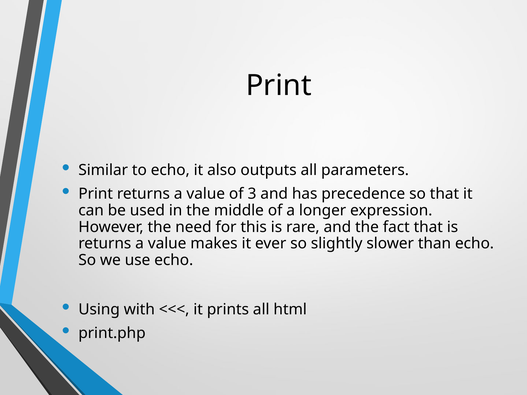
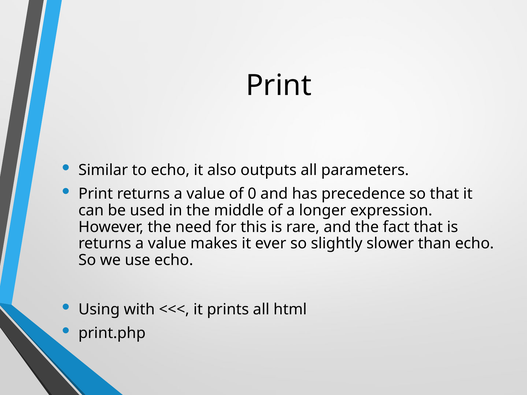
3: 3 -> 0 (252, 194)
